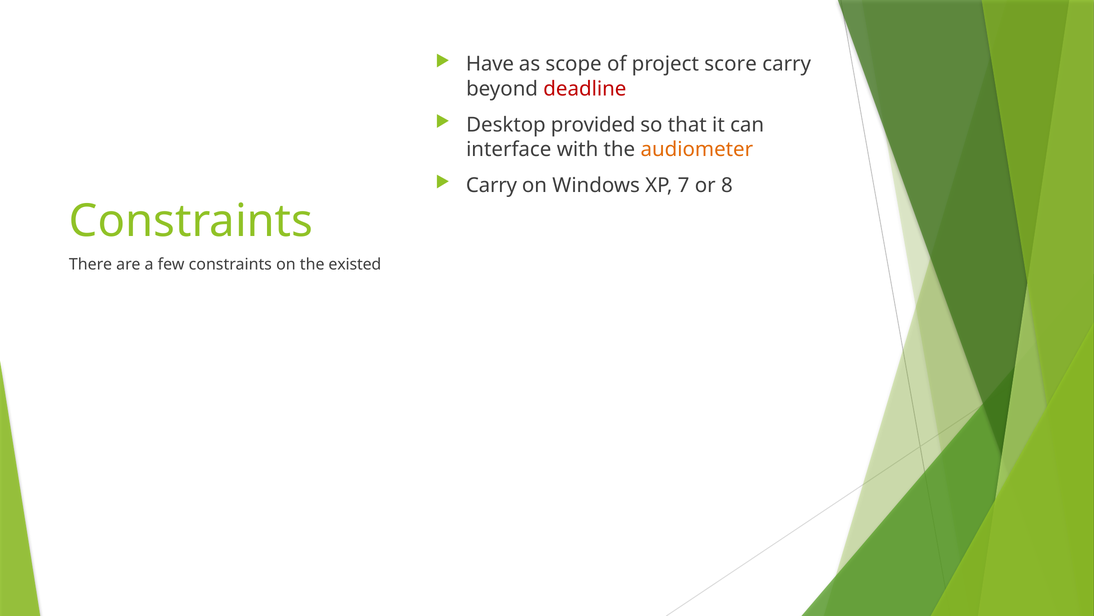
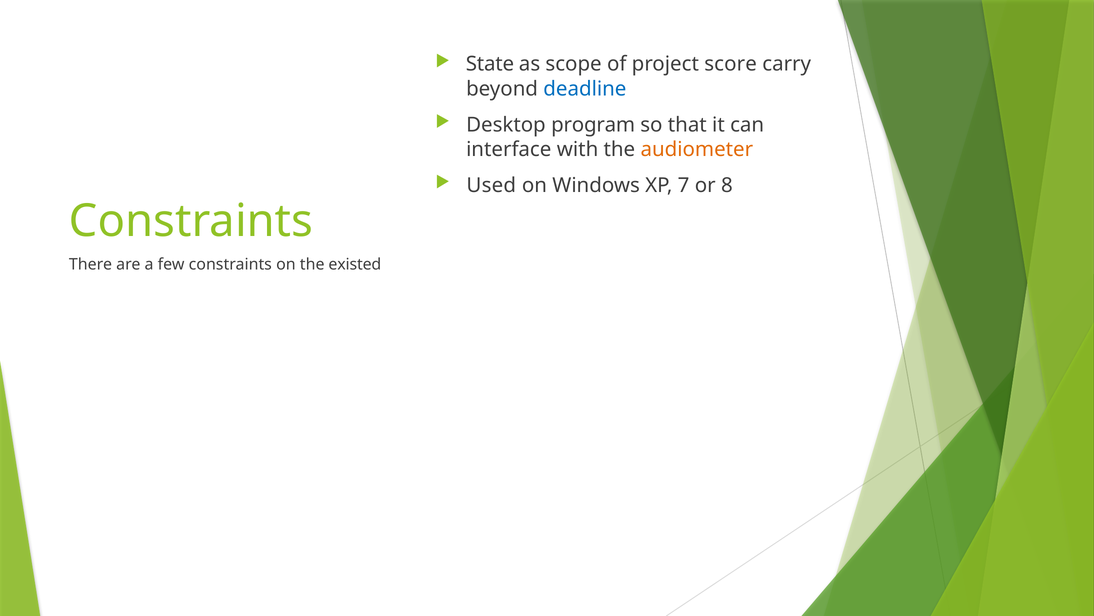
Have: Have -> State (490, 64)
deadline colour: red -> blue (585, 89)
provided: provided -> program (593, 125)
Carry: Carry -> Used (491, 185)
